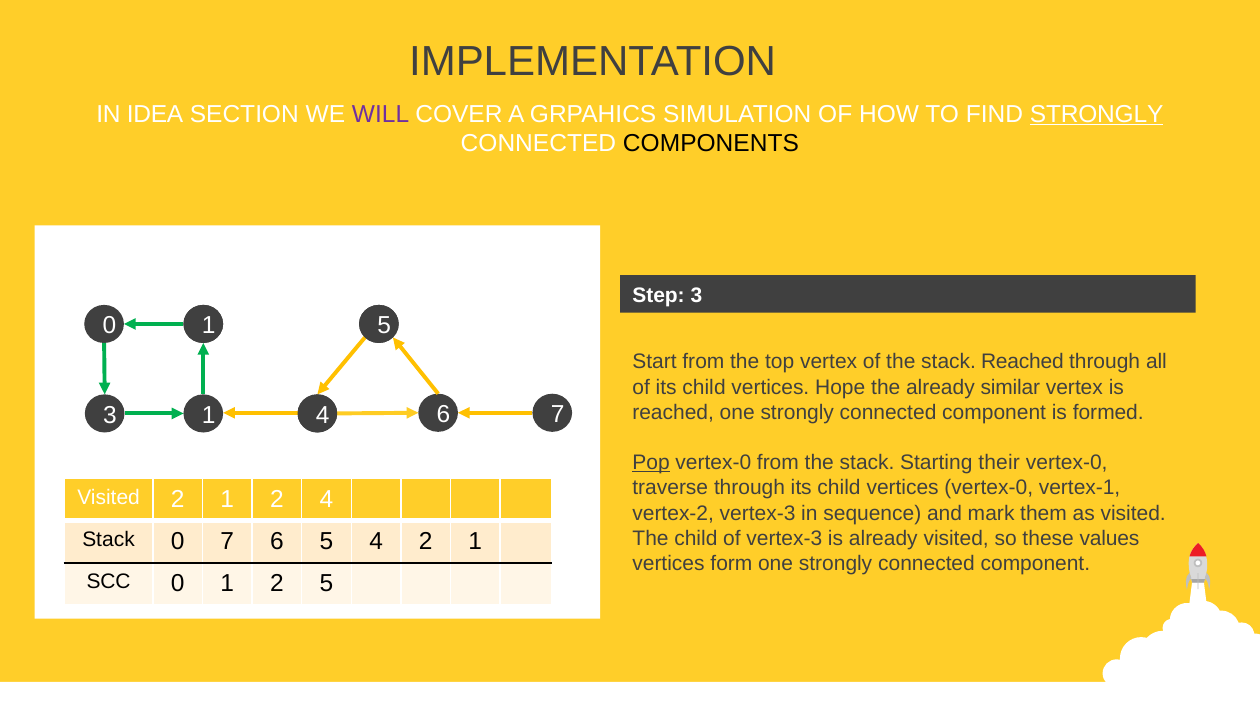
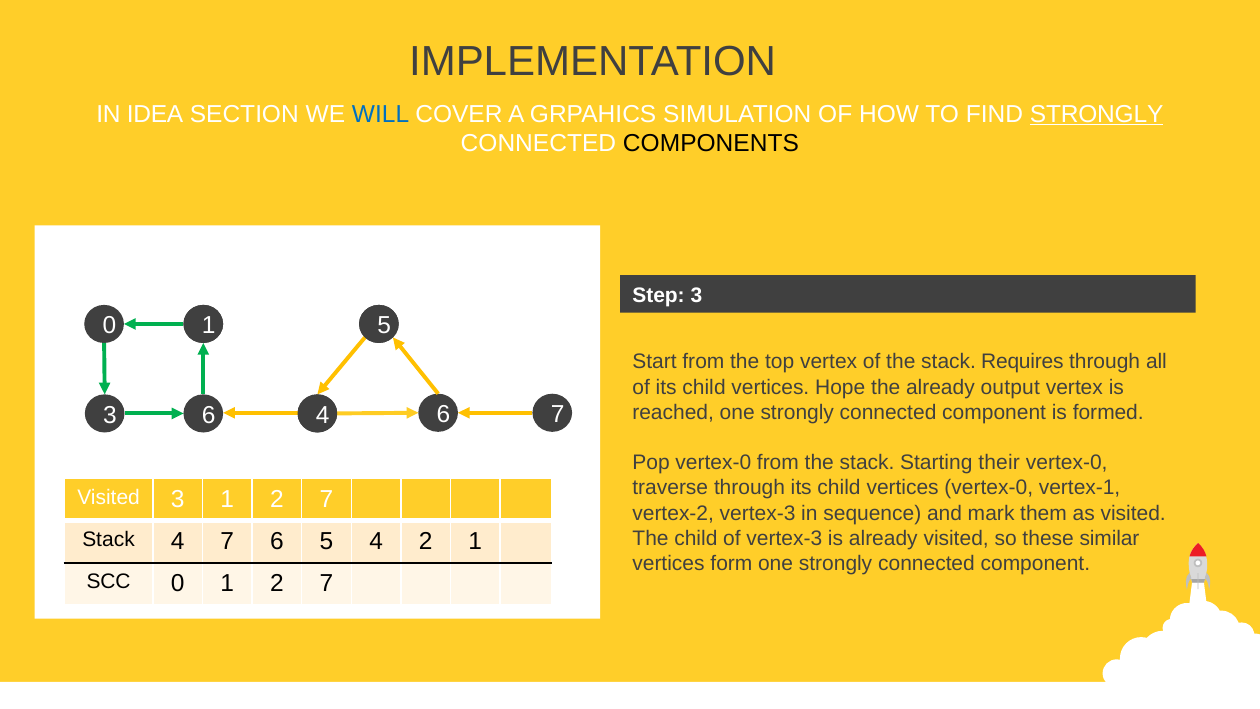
WILL colour: purple -> blue (381, 114)
stack Reached: Reached -> Requires (1022, 362)
similar: similar -> output (1010, 387)
3 1: 1 -> 6 (209, 415)
Pop underline: present -> none (651, 463)
Visited 2: 2 -> 3 (178, 499)
4: 4 -> 7 (326, 499)
values: values -> similar (1109, 538)
Stack 0: 0 -> 4 (178, 541)
0 1 2 5: 5 -> 7 (326, 583)
